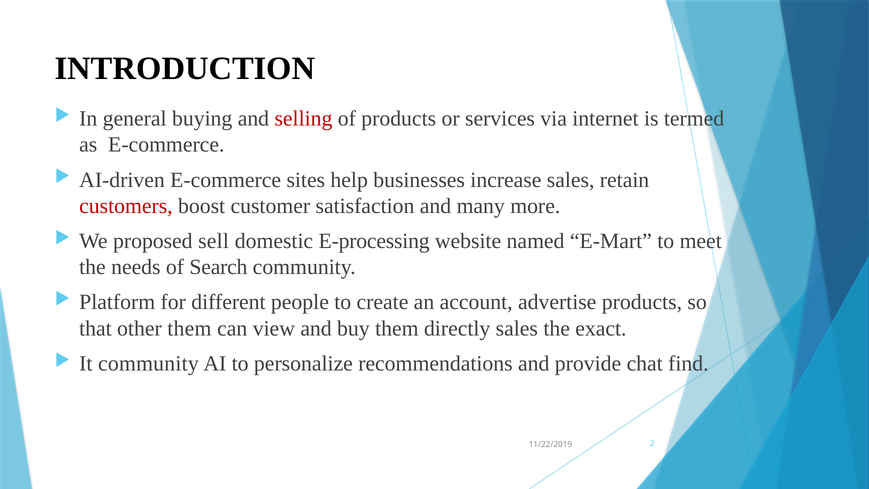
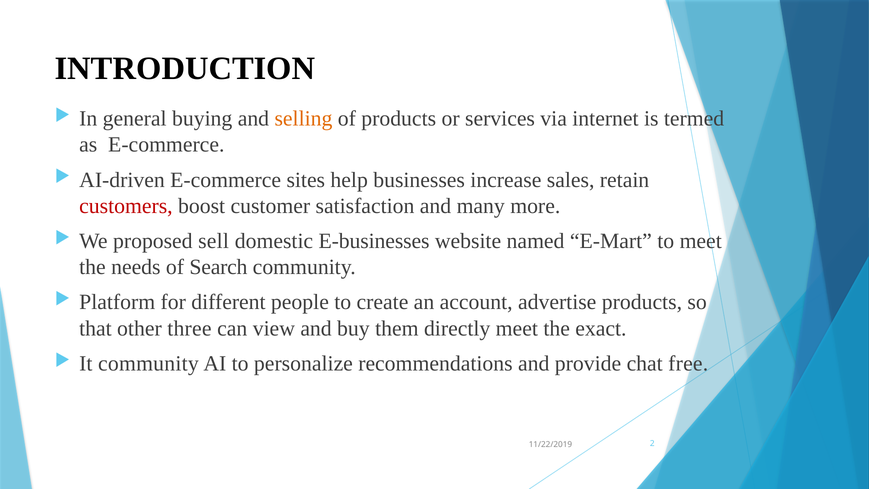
selling colour: red -> orange (303, 119)
E-processing: E-processing -> E-businesses (374, 241)
other them: them -> three (189, 328)
directly sales: sales -> meet (517, 328)
find: find -> free (688, 363)
